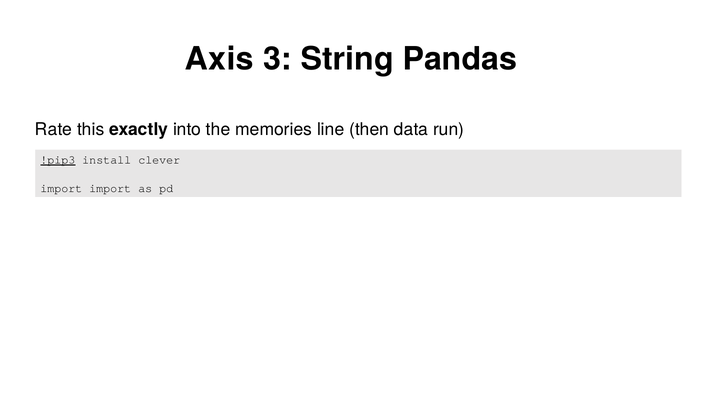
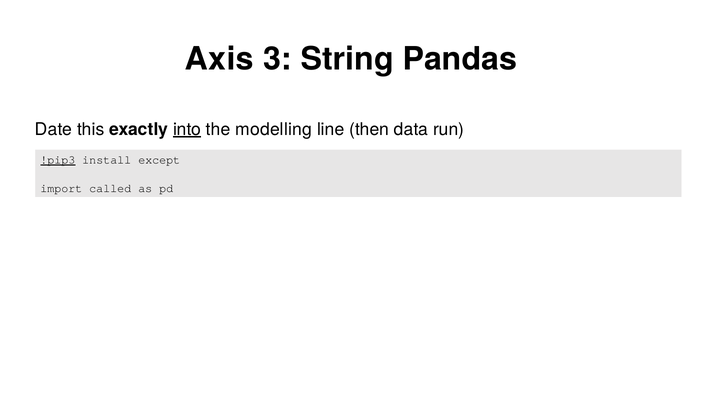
Rate: Rate -> Date (54, 129)
into underline: none -> present (187, 129)
memories: memories -> modelling (274, 129)
clever: clever -> except (159, 160)
import import: import -> called (110, 188)
